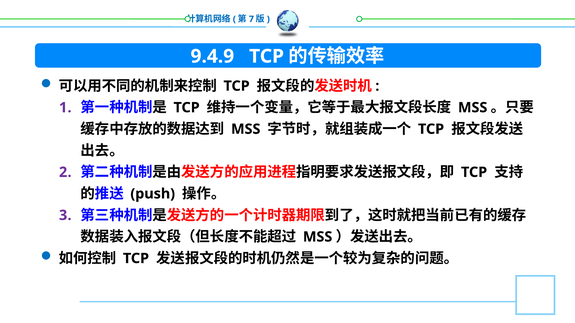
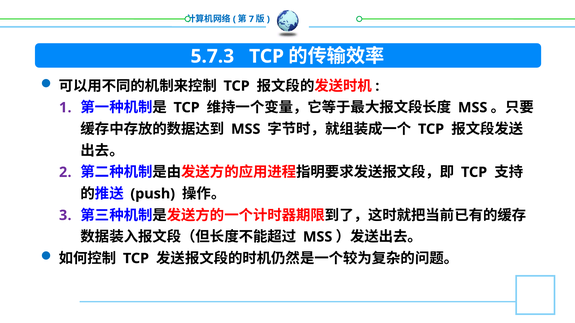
9.4.9: 9.4.9 -> 5.7.3 (212, 56)
